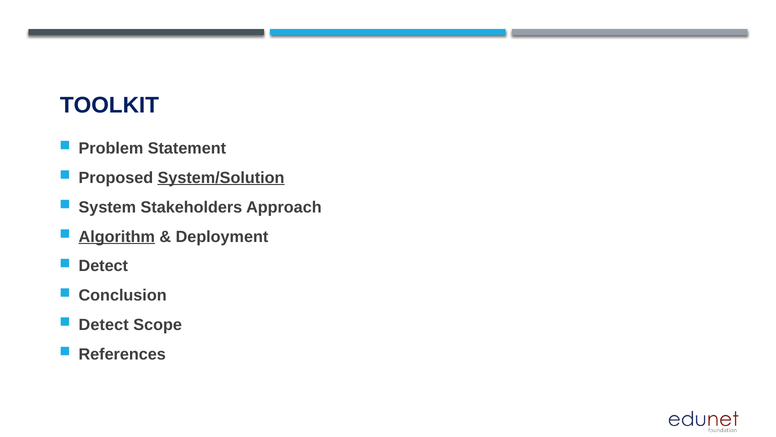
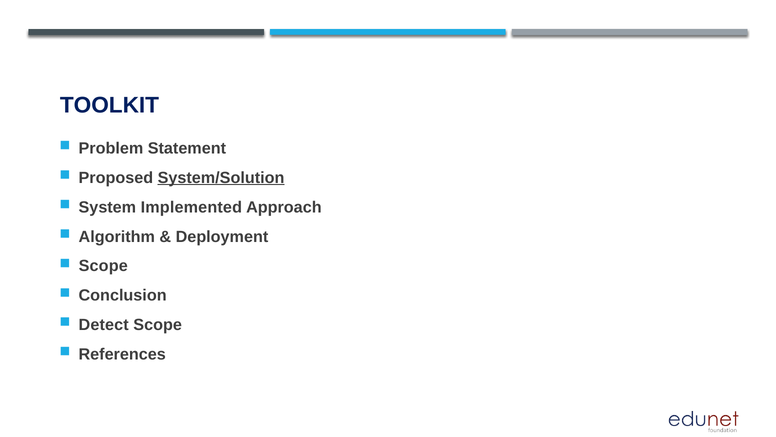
Stakeholders: Stakeholders -> Implemented (191, 207)
Algorithm underline: present -> none (117, 236)
Detect: Detect -> Scope (103, 266)
